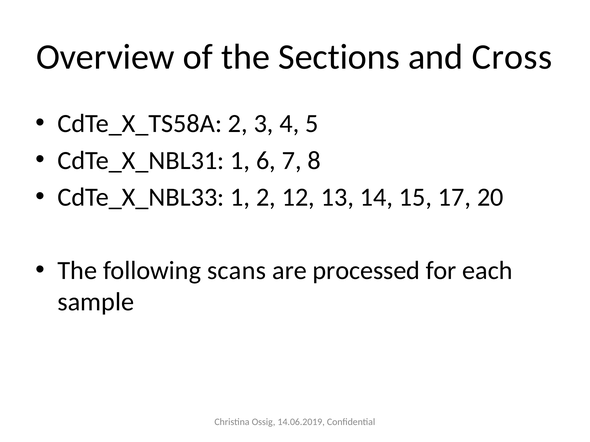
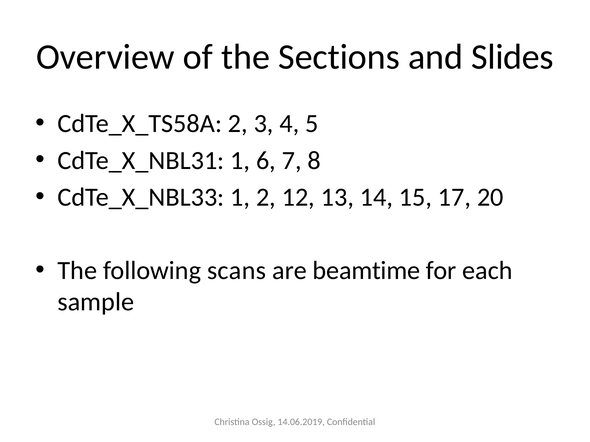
Cross: Cross -> Slides (512, 57)
processed: processed -> beamtime (366, 271)
